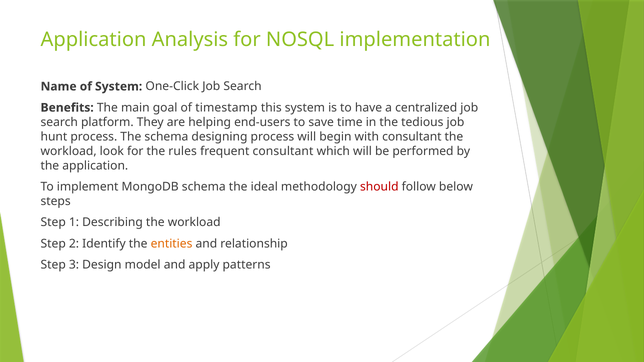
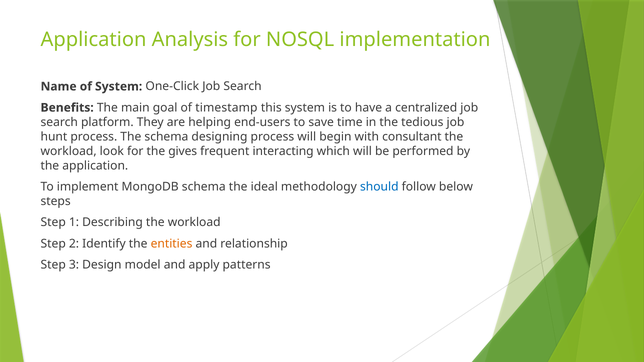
rules: rules -> gives (183, 151)
frequent consultant: consultant -> interacting (283, 151)
should colour: red -> blue (379, 187)
